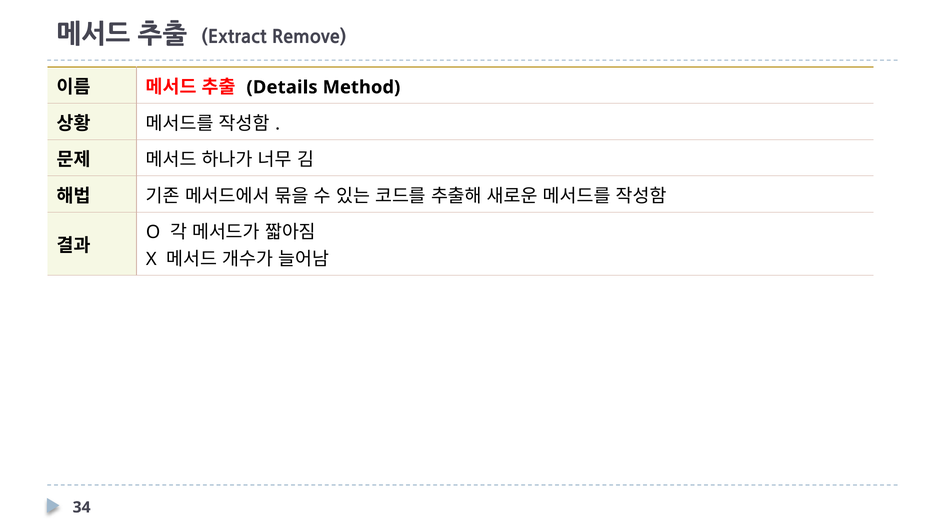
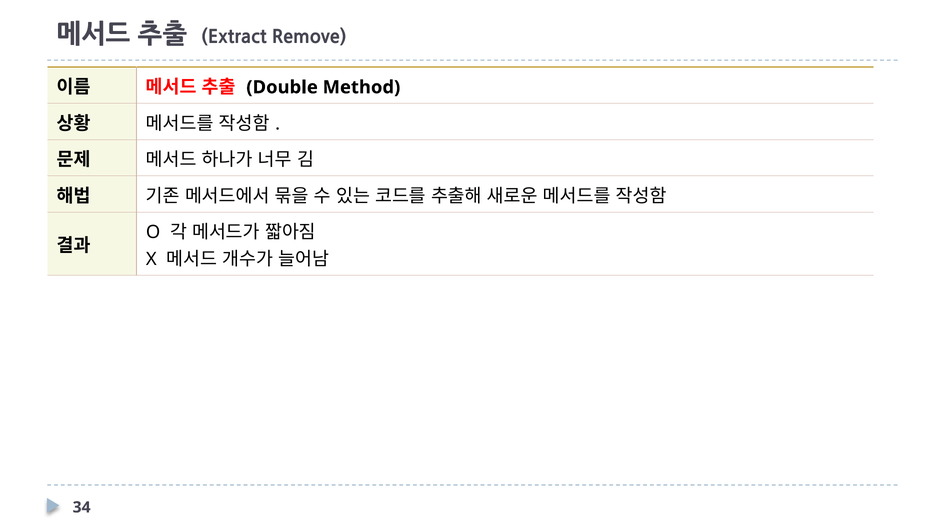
Details: Details -> Double (282, 87)
